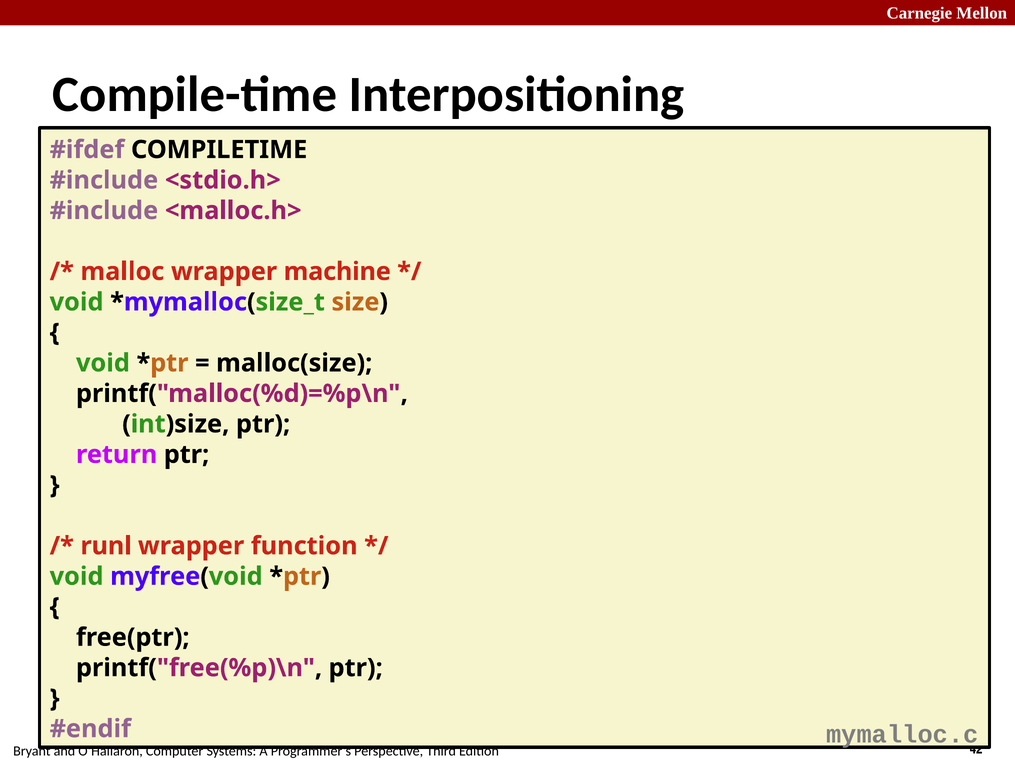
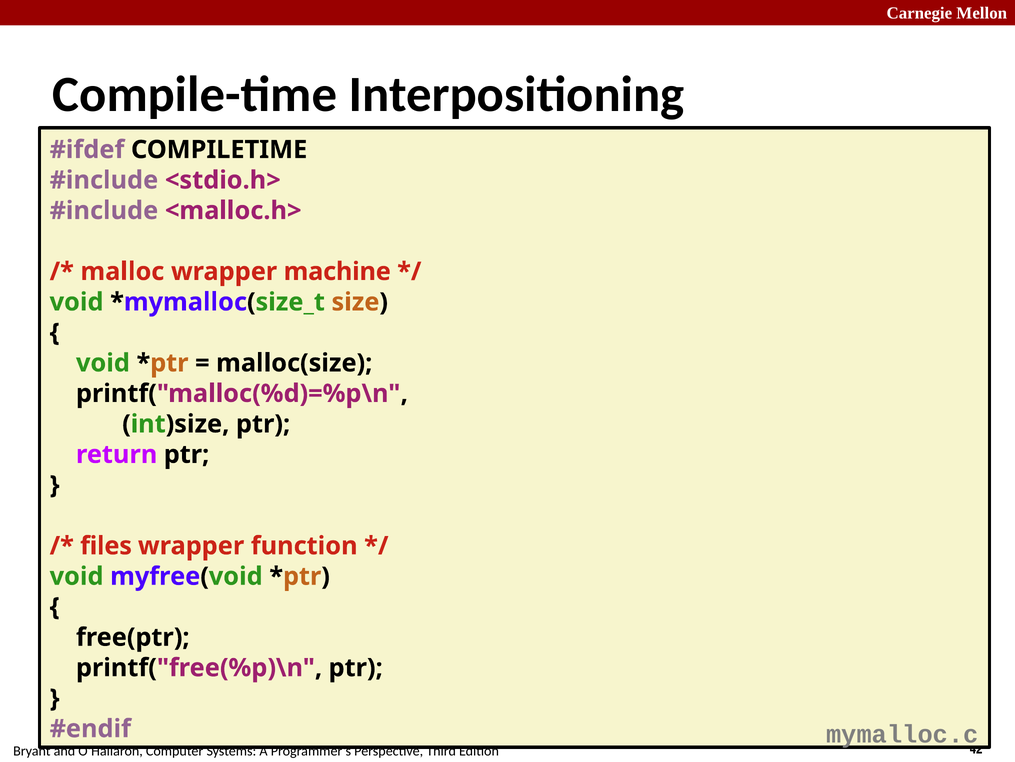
runl: runl -> files (106, 545)
